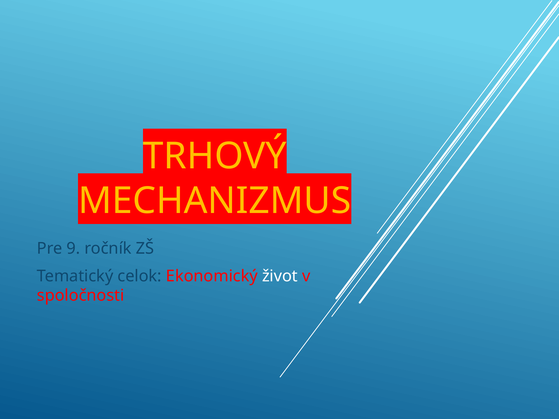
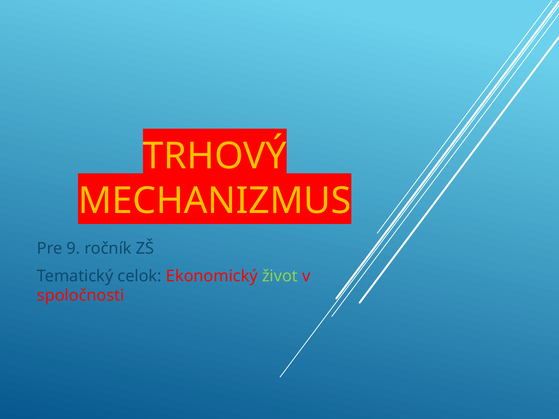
život colour: white -> light green (280, 276)
